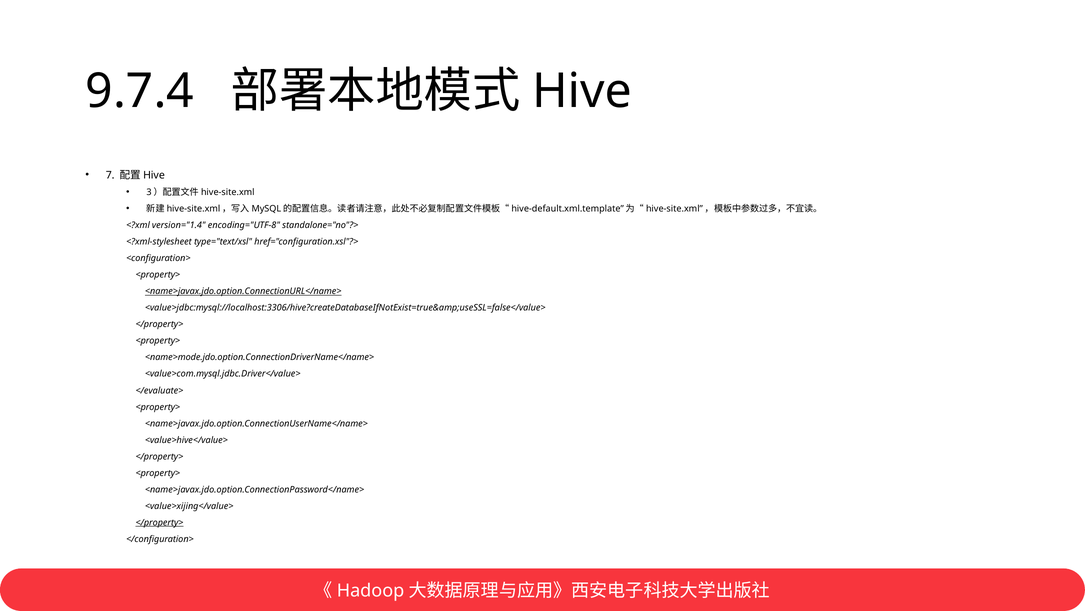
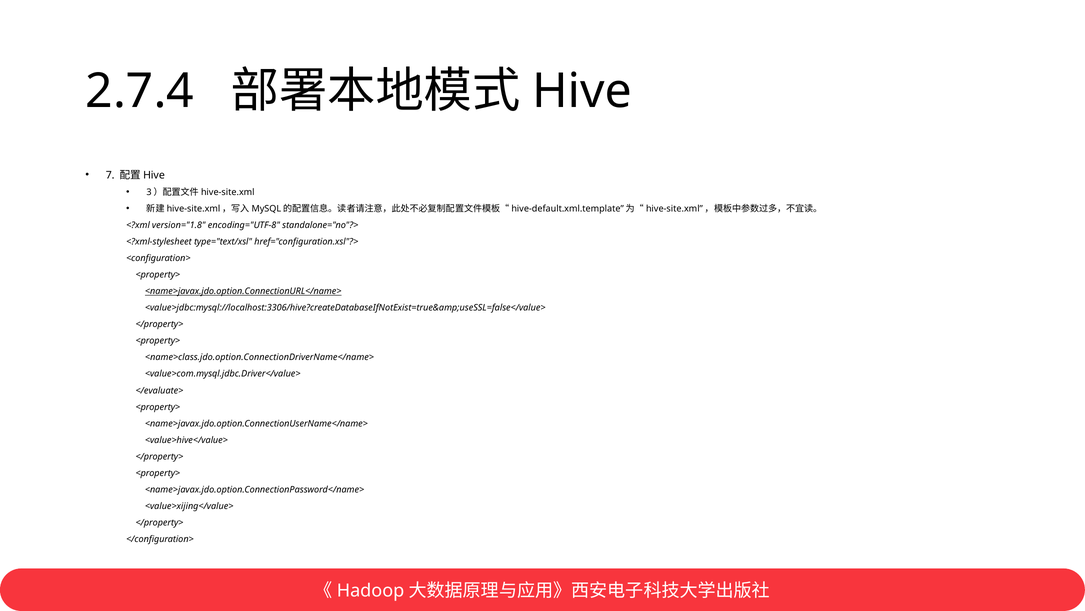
9.7.4: 9.7.4 -> 2.7.4 (140, 91)
version="1.4: version="1.4 -> version="1.8 (179, 225)
<name>mode.jdo.option.ConnectionDriverName</name>: <name>mode.jdo.option.ConnectionDriverName</name> -> <name>class.jdo.option.ConnectionDriverName</name> (259, 357)
</property> underline: present -> none (159, 522)
